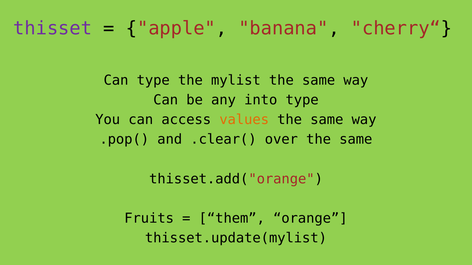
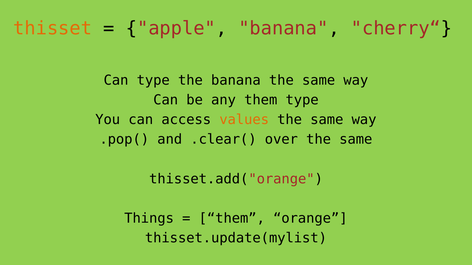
thisset colour: purple -> orange (53, 28)
the mylist: mylist -> banana (236, 80)
any into: into -> them (261, 100)
Fruits: Fruits -> Things (149, 219)
